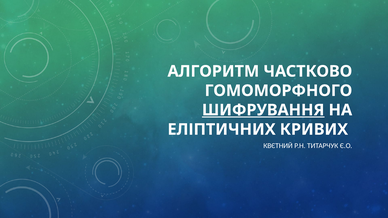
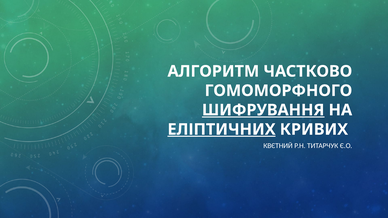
ЕЛІПТИЧНИХ underline: none -> present (222, 130)
